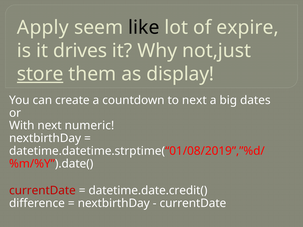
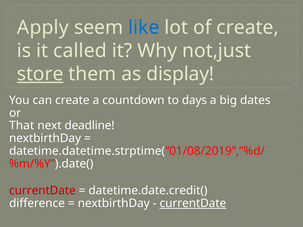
like colour: black -> blue (144, 28)
of expire: expire -> create (248, 28)
drives: drives -> called (80, 51)
to next: next -> days (194, 100)
With: With -> That (22, 126)
numeric: numeric -> deadline (90, 126)
currentDate underline: none -> present (193, 204)
